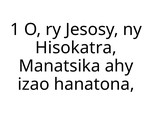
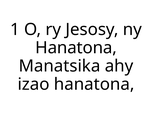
Hisokatra: Hisokatra -> Hanatona (76, 48)
